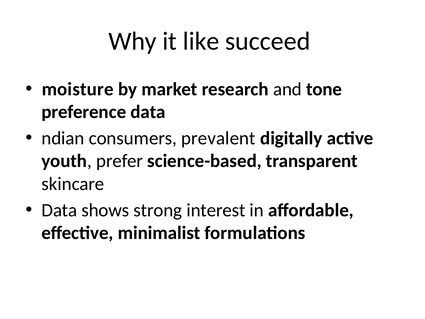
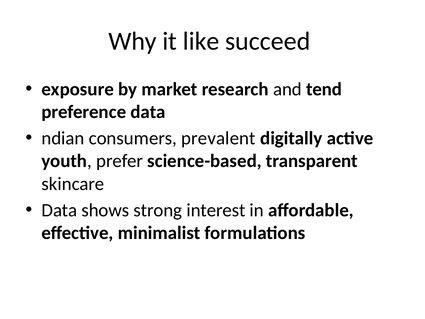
moisture: moisture -> exposure (78, 89)
tone: tone -> tend (324, 89)
